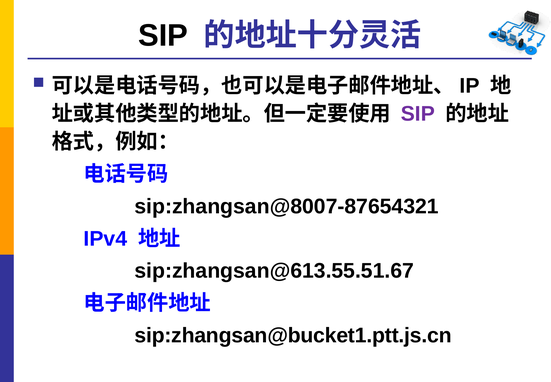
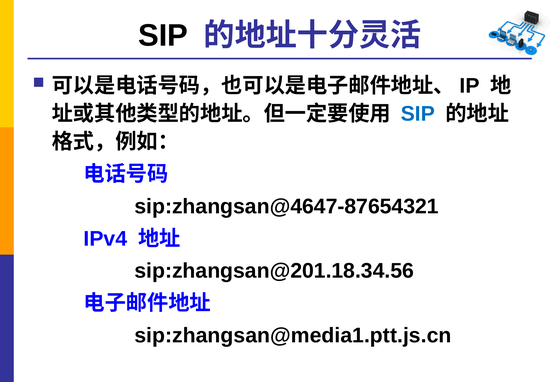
SIP colour: purple -> blue (418, 114)
sip:zhangsan@8007-87654321: sip:zhangsan@8007-87654321 -> sip:zhangsan@4647-87654321 (287, 206)
sip:zhangsan@613.55.51.67: sip:zhangsan@613.55.51.67 -> sip:zhangsan@201.18.34.56 (274, 271)
sip:zhangsan@bucket1.ptt.js.cn: sip:zhangsan@bucket1.ptt.js.cn -> sip:zhangsan@media1.ptt.js.cn (293, 335)
